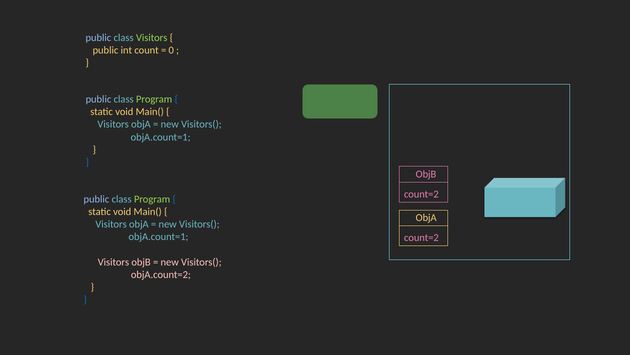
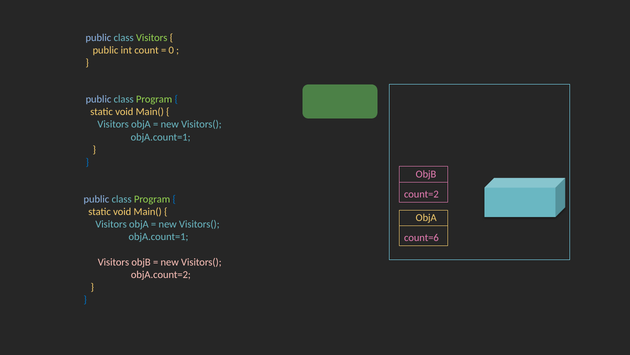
count=2: count=2 -> count=6 (421, 238)
